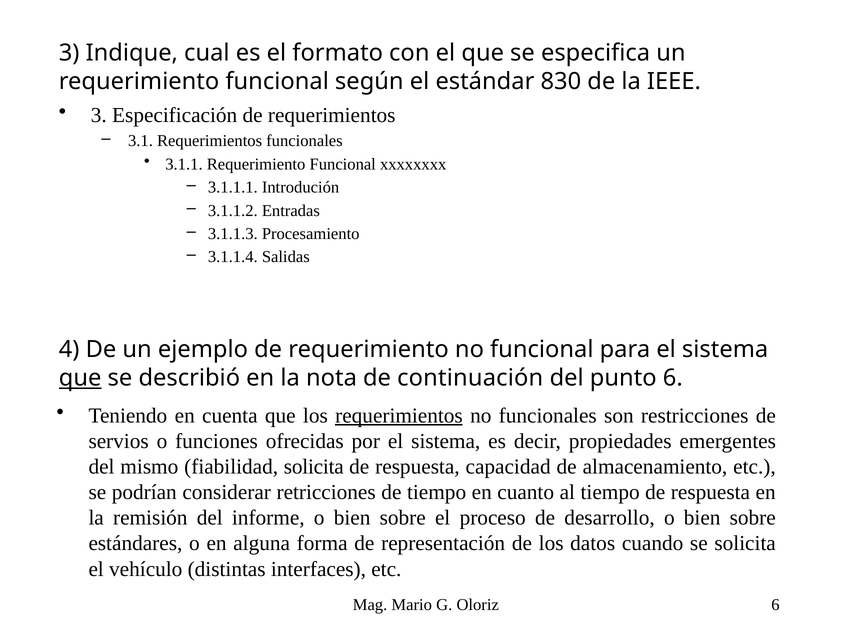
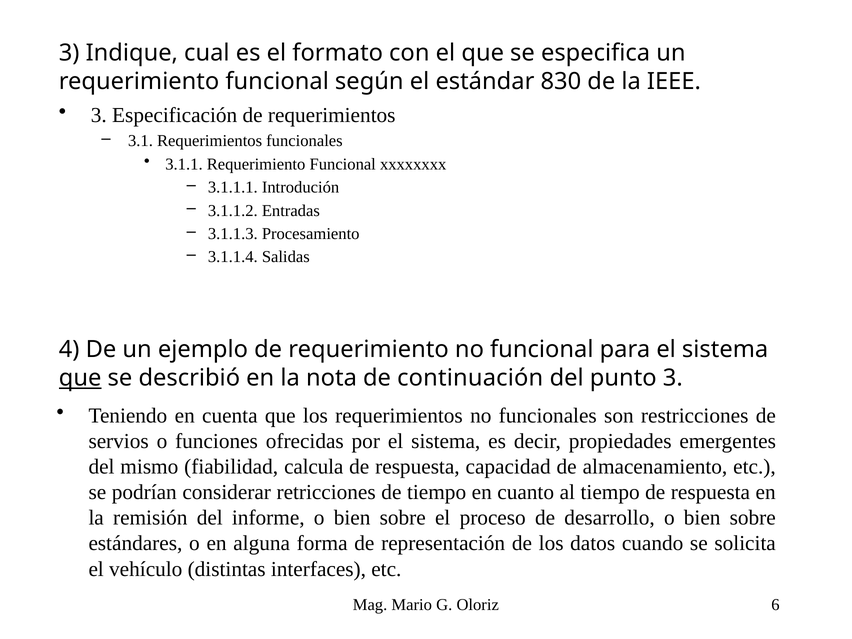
punto 6: 6 -> 3 (673, 378)
requerimientos underline: present -> none (399, 416)
fiabilidad solicita: solicita -> calcula (314, 467)
